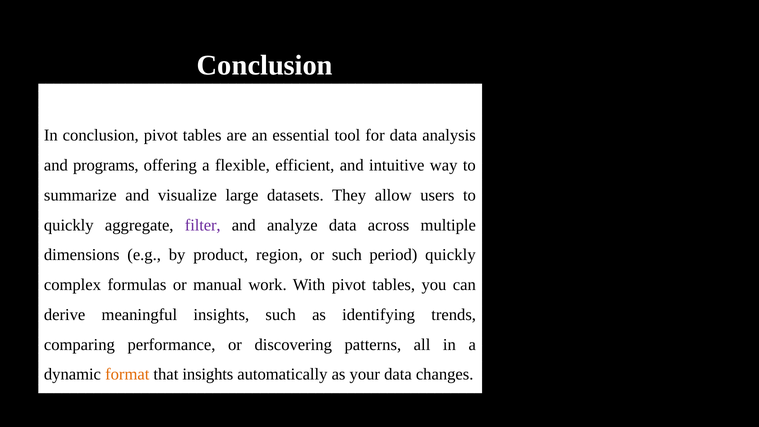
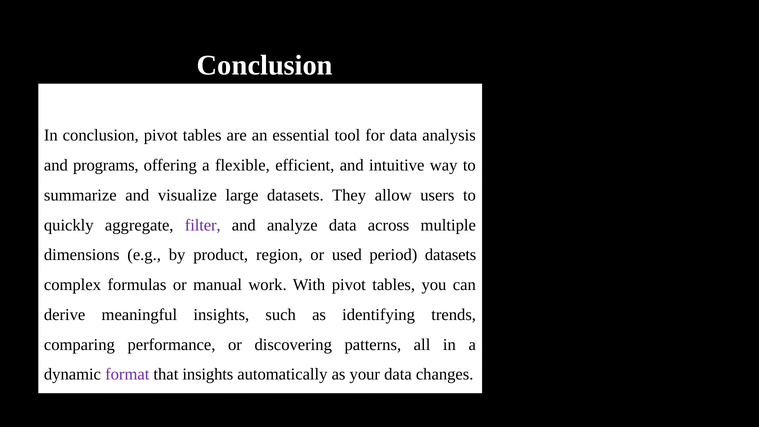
or such: such -> used (347, 255)
period quickly: quickly -> datasets (451, 255)
format colour: orange -> purple (127, 374)
